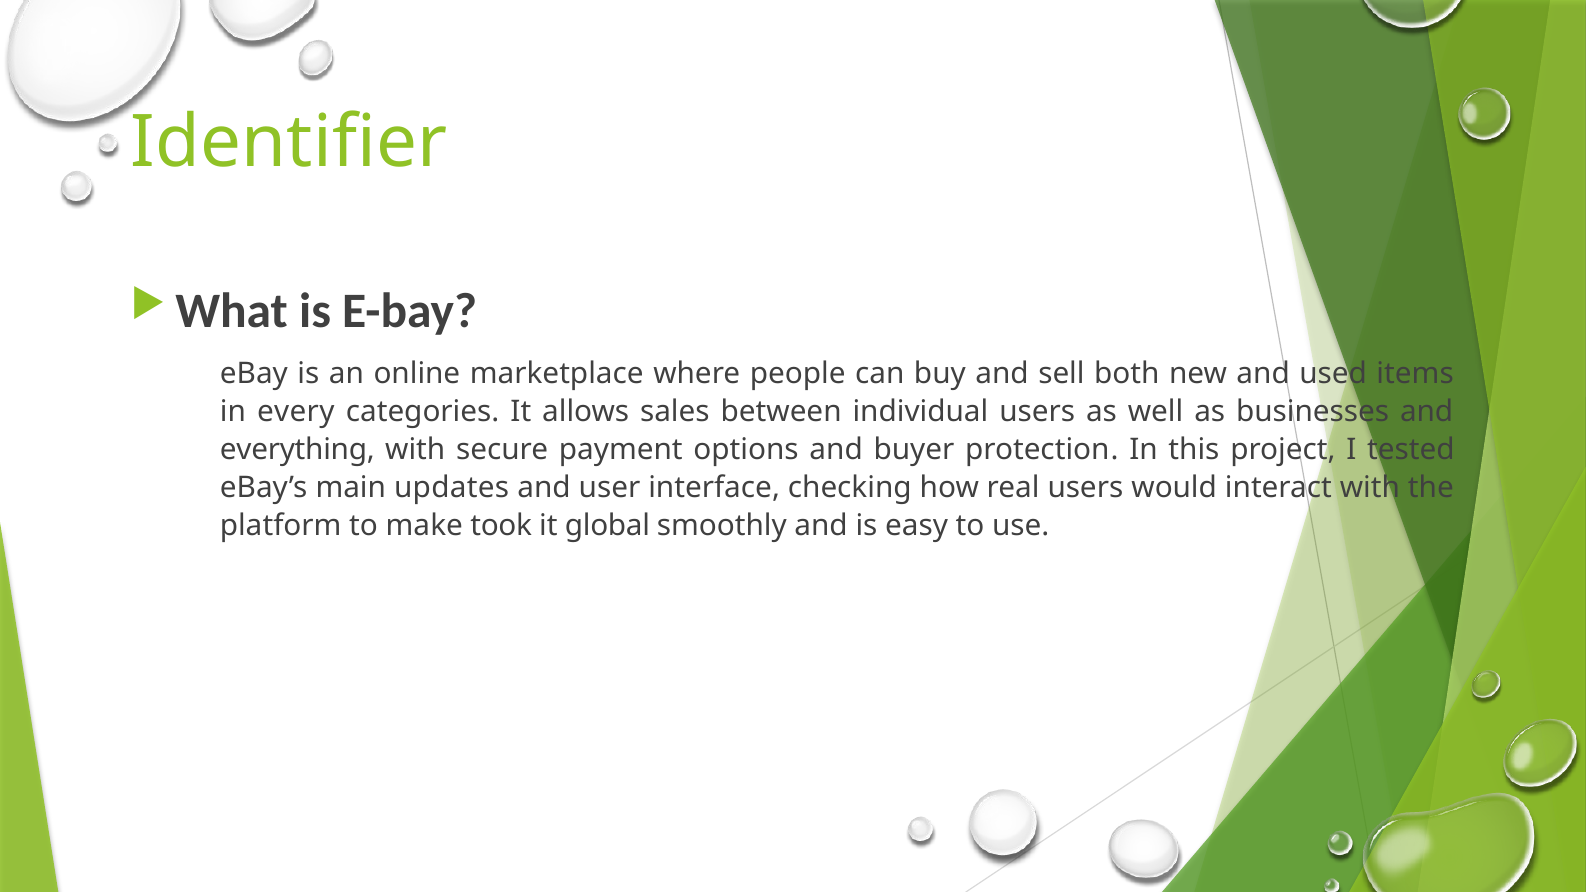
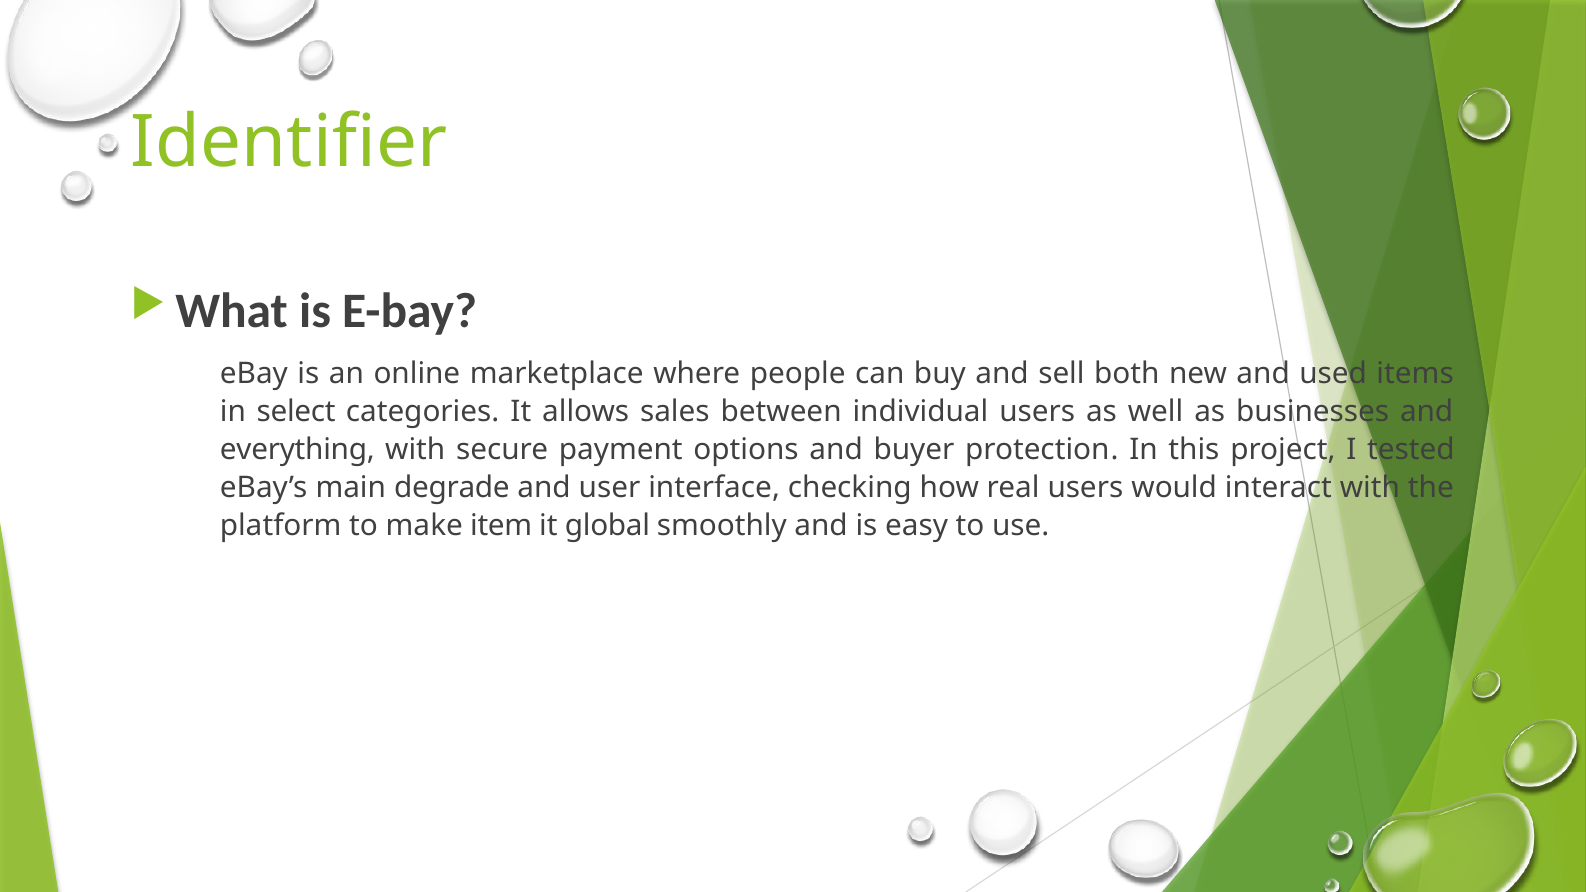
every: every -> select (296, 412)
updates: updates -> degrade (452, 488)
took: took -> item (501, 526)
